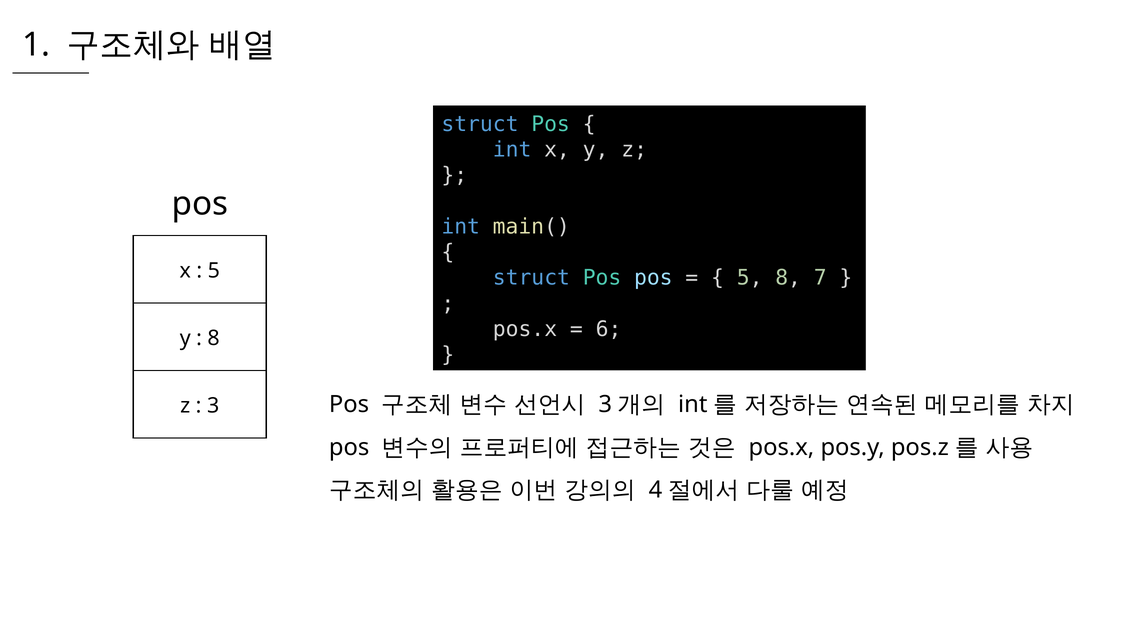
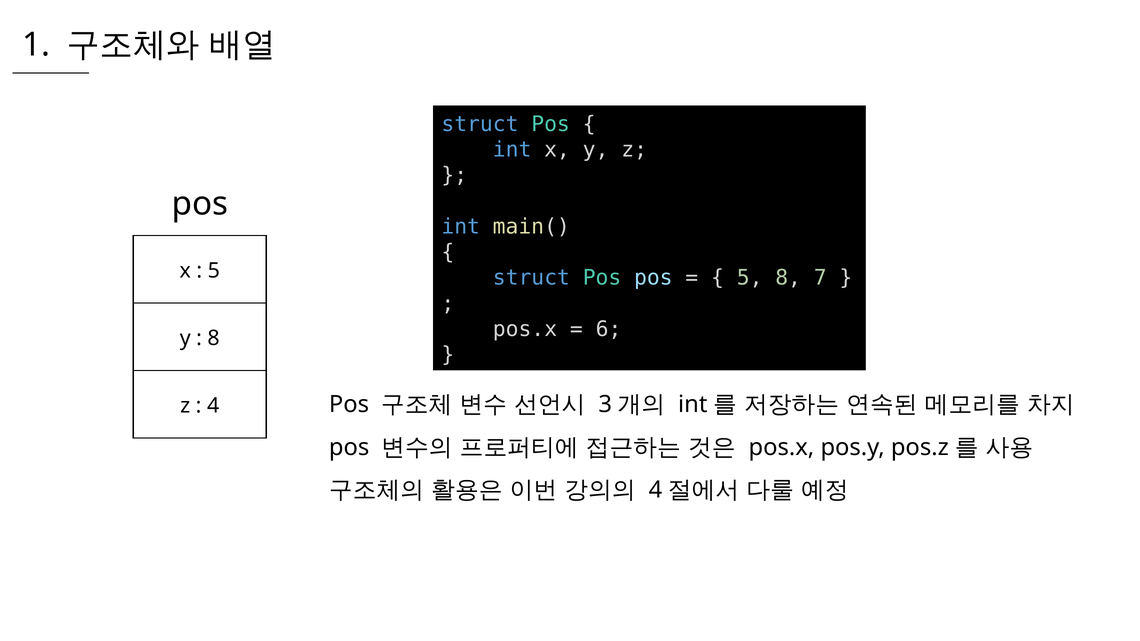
3: 3 -> 4 (213, 406)
